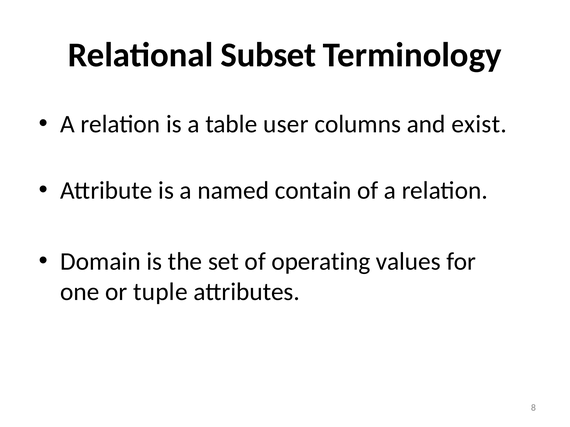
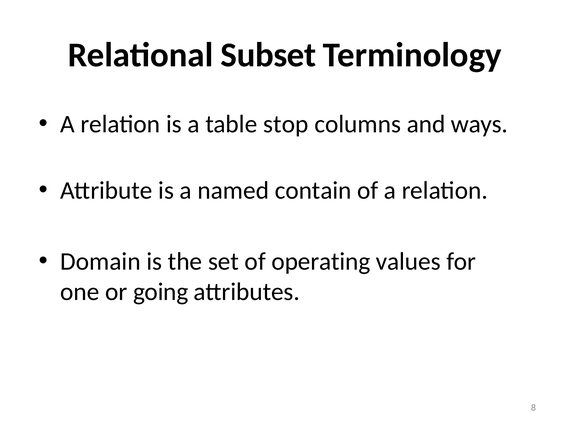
user: user -> stop (286, 124)
exist: exist -> ways (479, 124)
tuple: tuple -> going (161, 292)
